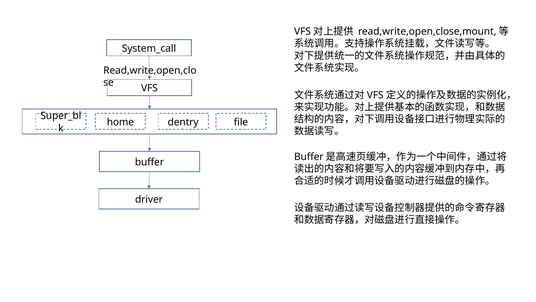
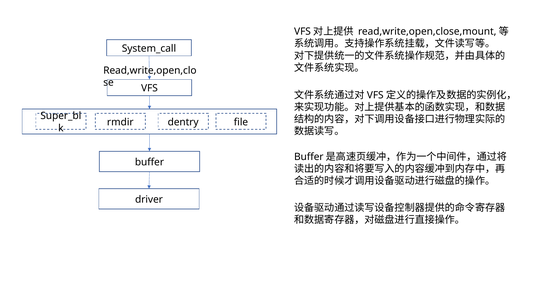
home: home -> rmdir (120, 122)
